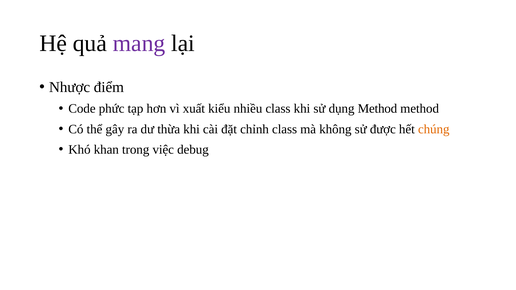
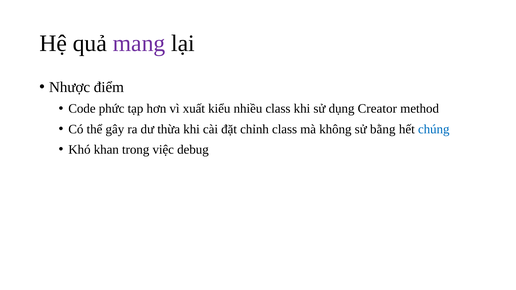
dụng Method: Method -> Creator (377, 109)
được: được -> bằng (383, 129)
chúng colour: orange -> blue (434, 129)
